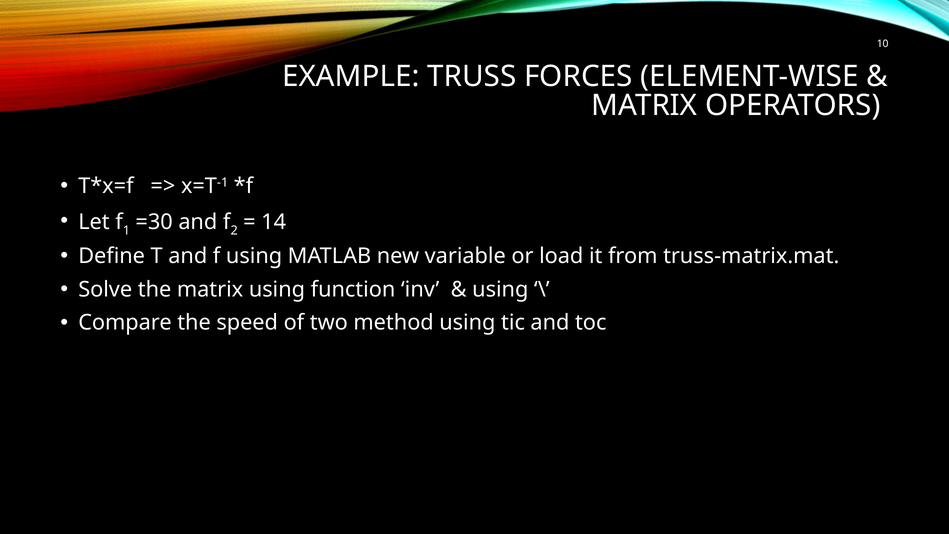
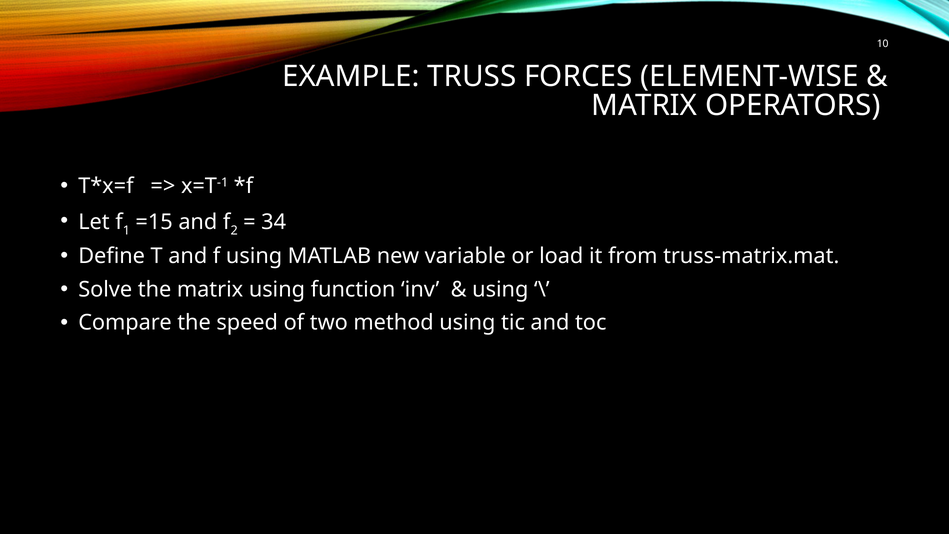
=30: =30 -> =15 (154, 222)
14: 14 -> 34 (274, 222)
